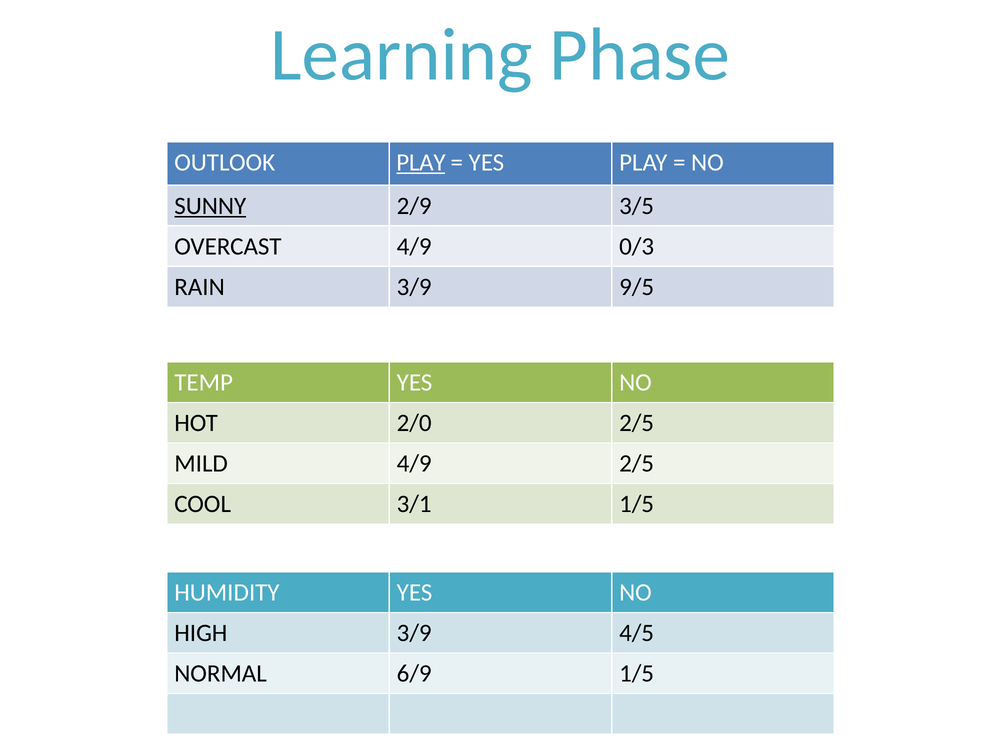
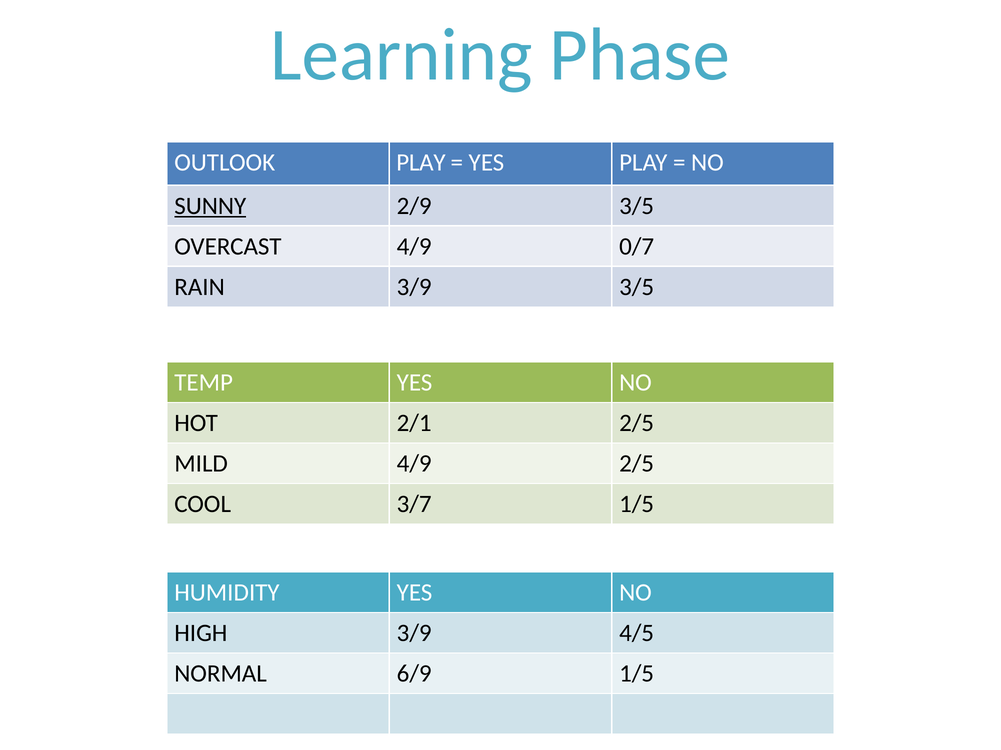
PLAY underline: present -> none (421, 162)
0/3: 0/3 -> 0/7 (637, 247)
3/9 9/5: 9/5 -> 3/5 (637, 287)
2/0: 2/0 -> 2/1 (414, 423)
3/1: 3/1 -> 3/7 (414, 505)
